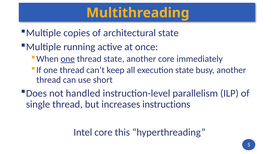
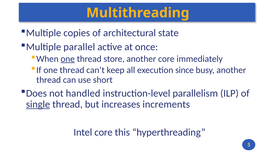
running: running -> parallel (79, 47)
thread state: state -> store (114, 59)
execution state: state -> since (185, 70)
single underline: none -> present (38, 104)
instructions: instructions -> increments (166, 104)
